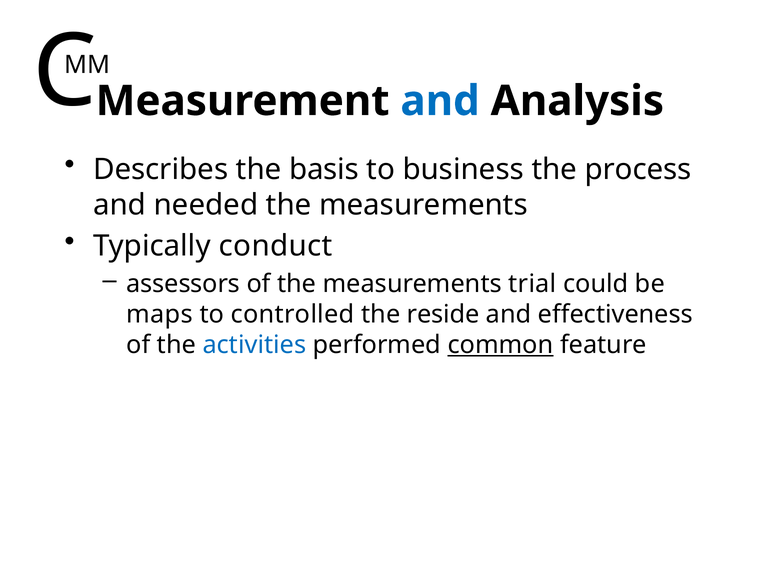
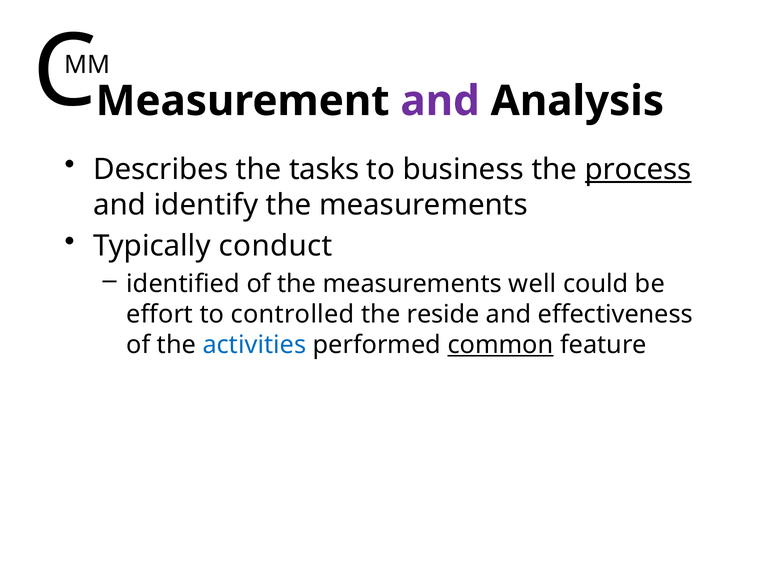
and colour: blue -> purple (440, 101)
basis: basis -> tasks (324, 169)
process underline: none -> present (638, 169)
needed: needed -> identify (206, 205)
assessors: assessors -> identified (183, 284)
trial: trial -> well (532, 284)
maps: maps -> effort (160, 314)
